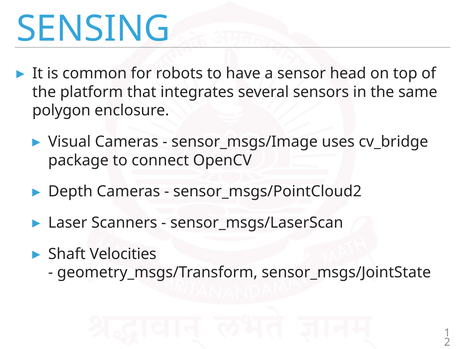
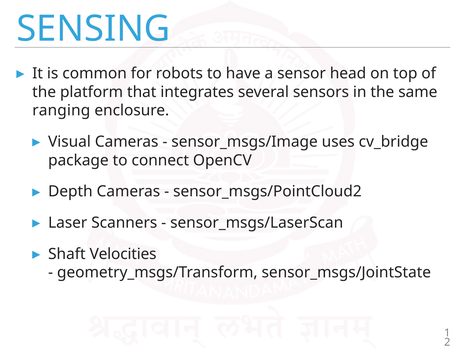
polygon: polygon -> ranging (61, 110)
